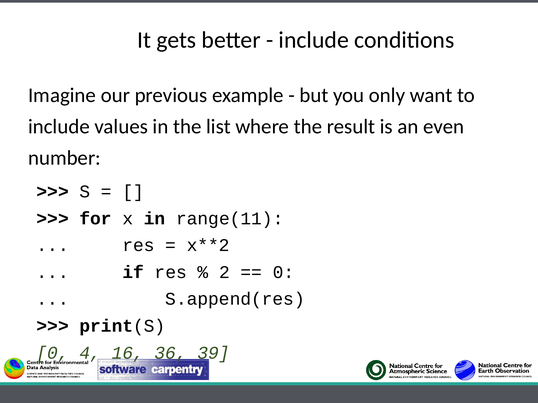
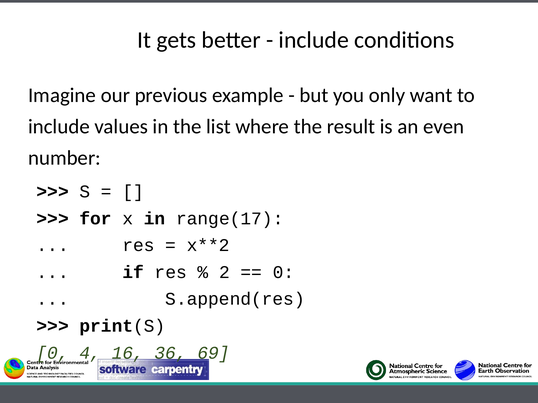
range(11: range(11 -> range(17 (230, 219)
39: 39 -> 69 (214, 353)
